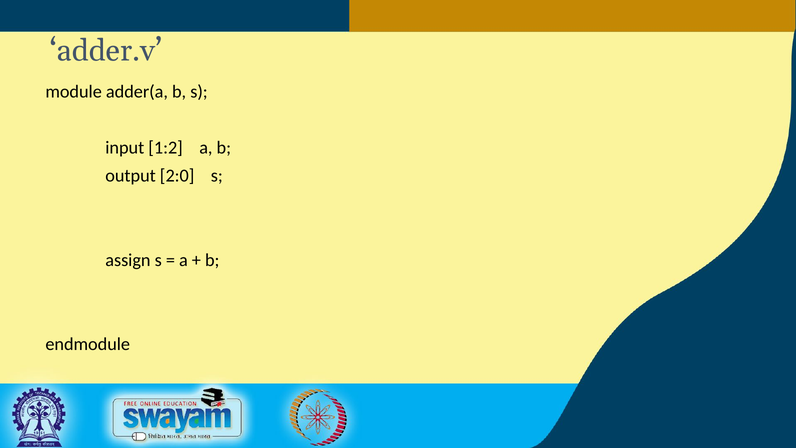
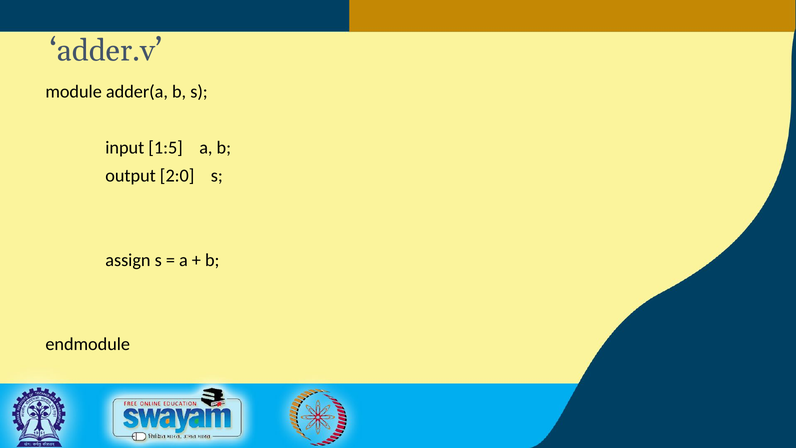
1:2: 1:2 -> 1:5 (166, 148)
